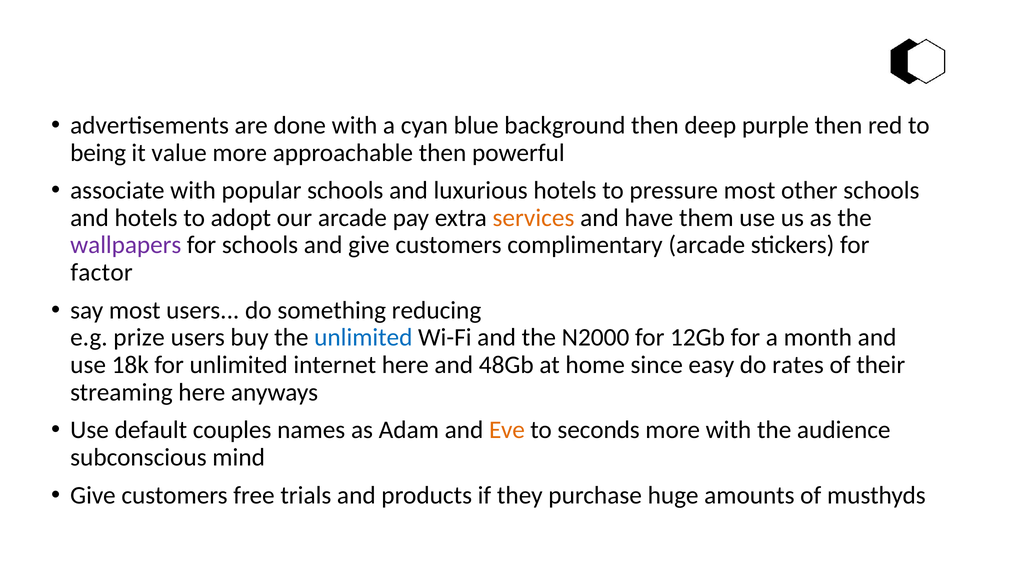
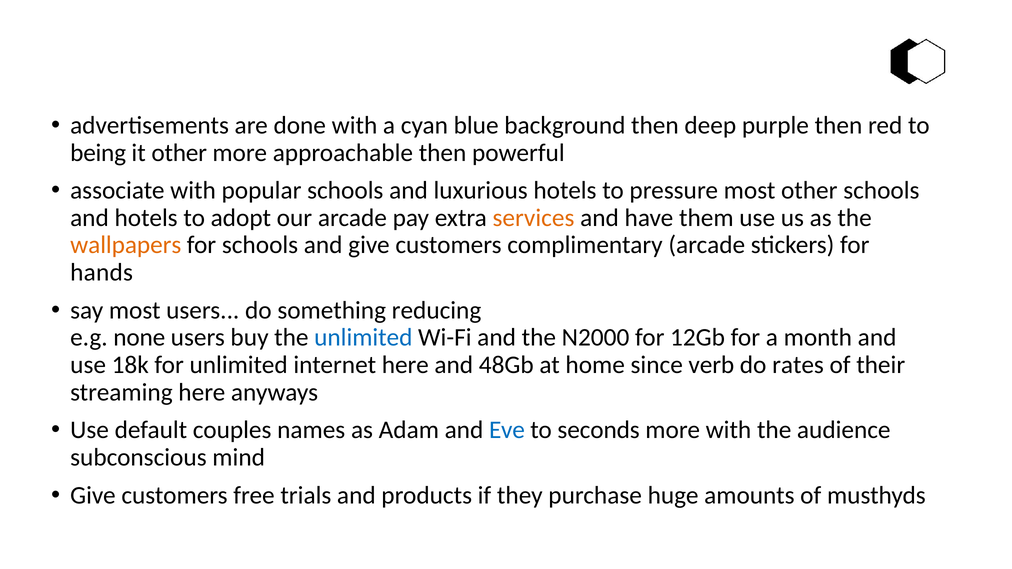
it value: value -> other (179, 153)
wallpapers colour: purple -> orange (126, 245)
factor: factor -> hands (102, 273)
prize: prize -> none (139, 338)
easy: easy -> verb (711, 365)
Eve colour: orange -> blue (507, 430)
